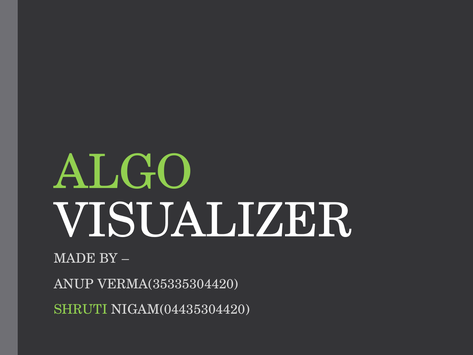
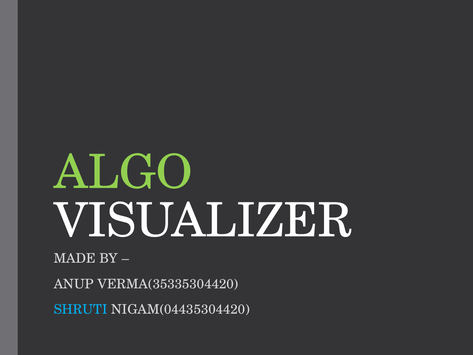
SHRUTI colour: light green -> light blue (81, 309)
